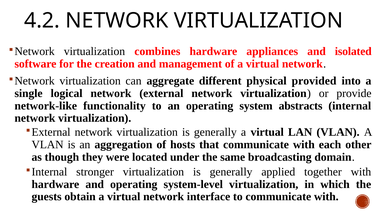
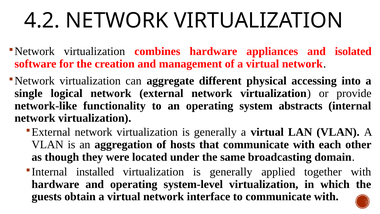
provided: provided -> accessing (314, 81)
stronger: stronger -> installed (95, 172)
